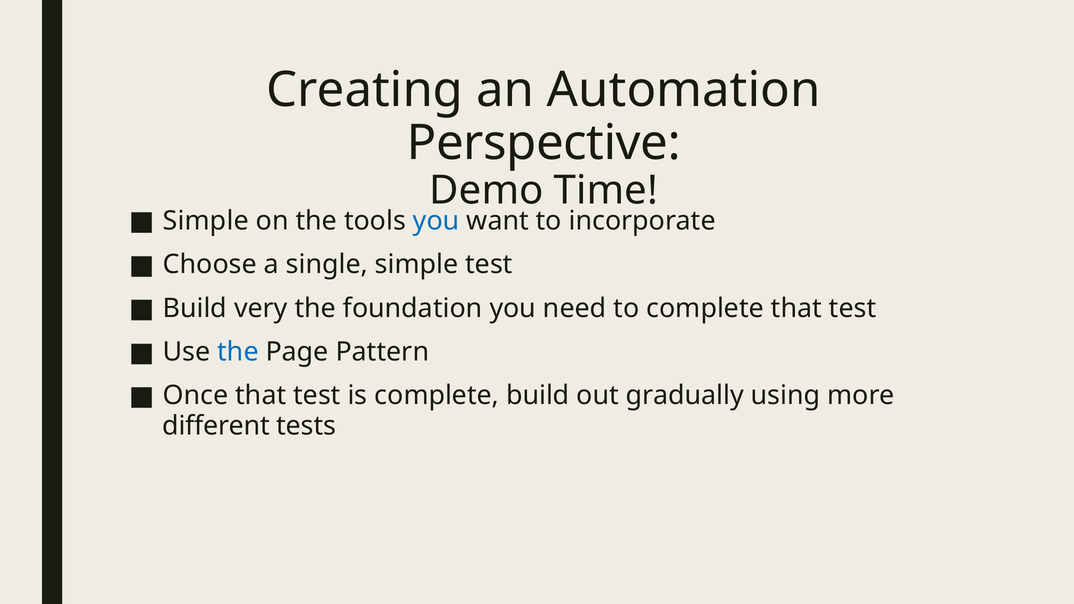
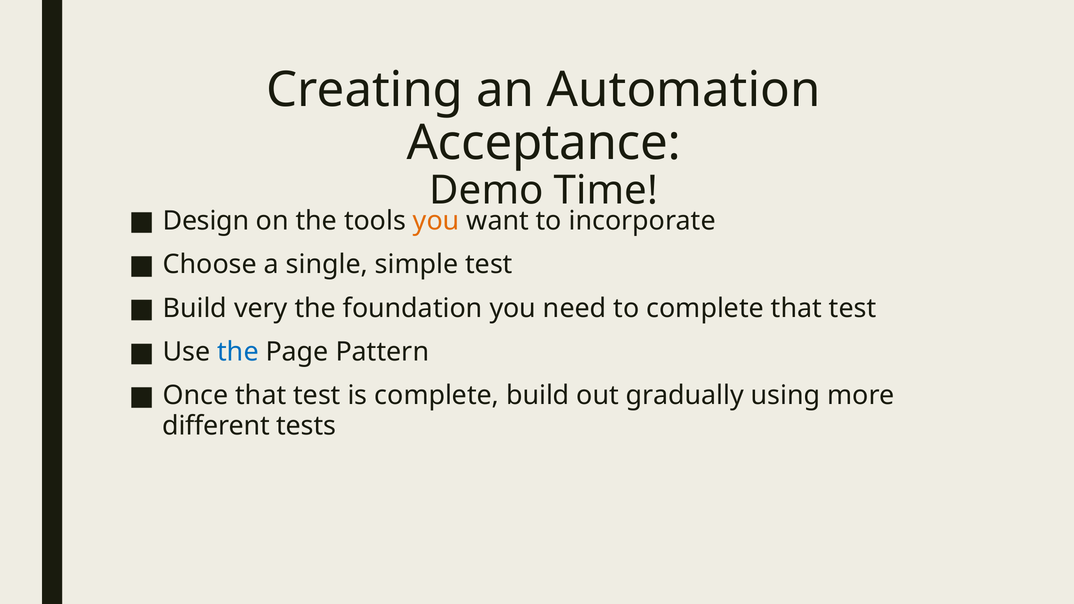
Perspective: Perspective -> Acceptance (544, 143)
Simple: Simple -> Design (206, 221)
you colour: blue -> orange (436, 221)
